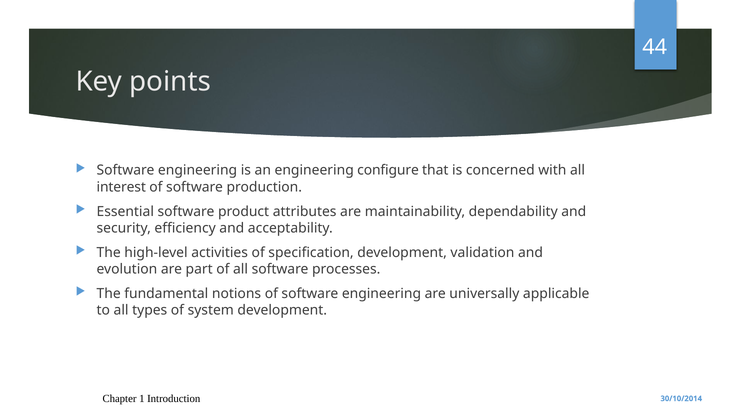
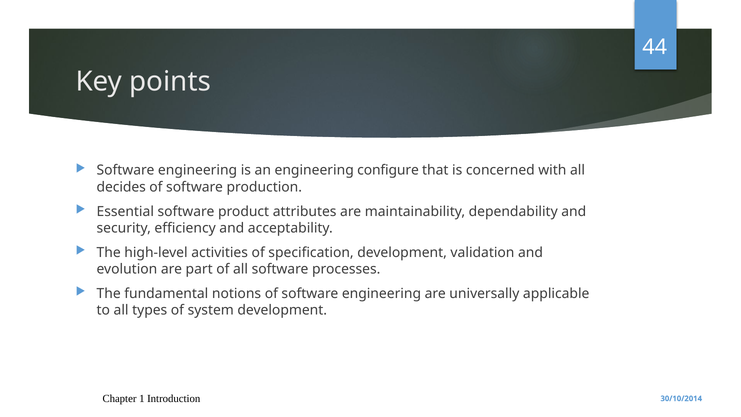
interest: interest -> decides (121, 187)
